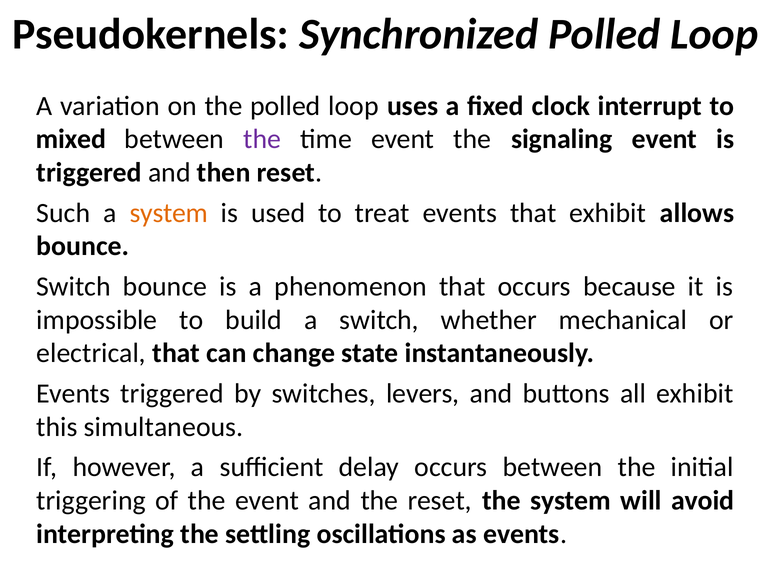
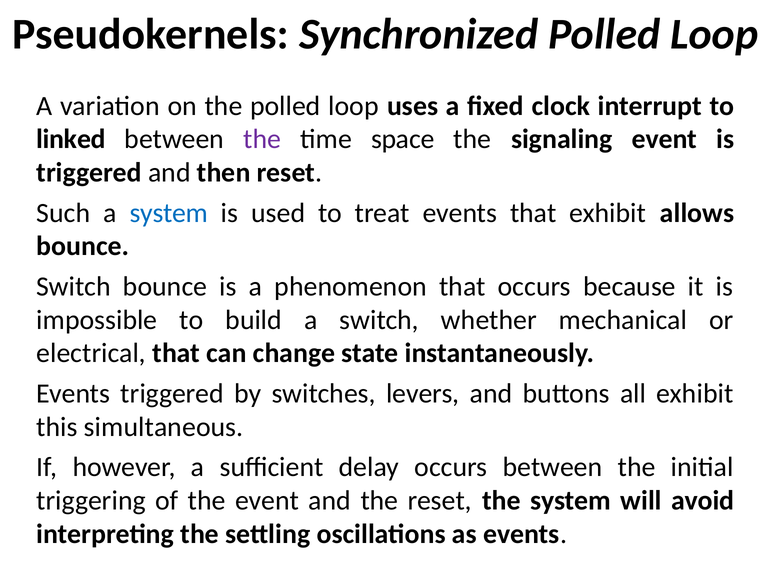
mixed: mixed -> linked (71, 139)
time event: event -> space (403, 139)
system colour: orange -> blue (169, 213)
